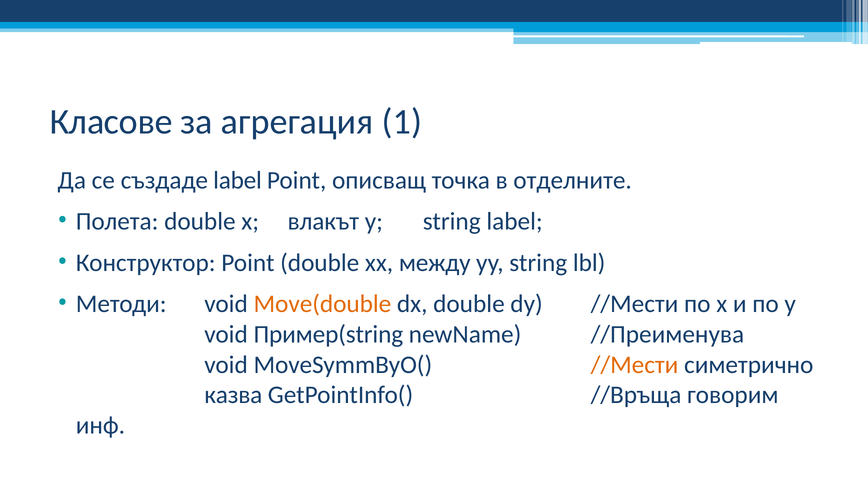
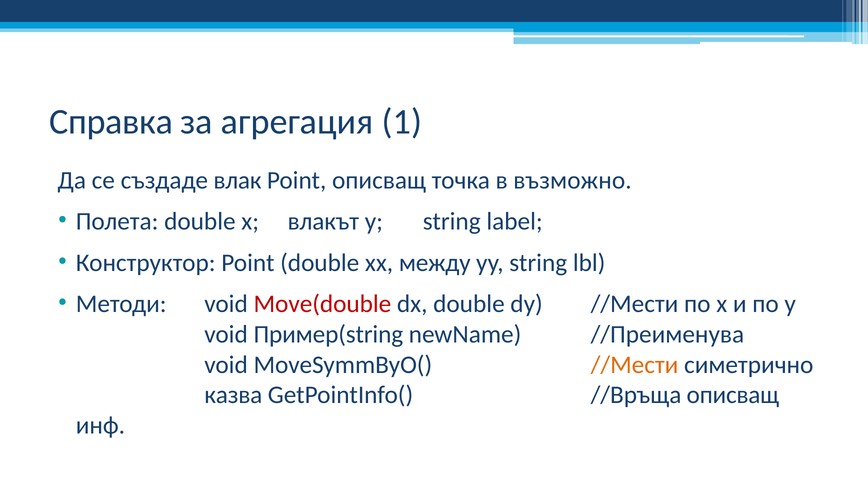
Класове: Класове -> Справка (111, 122)
създаде label: label -> влак (238, 180)
отделните: отделните -> възможно (573, 180)
Move(double colour: orange -> red (322, 304)
//Връща говорим: говорим -> описващ (733, 395)
